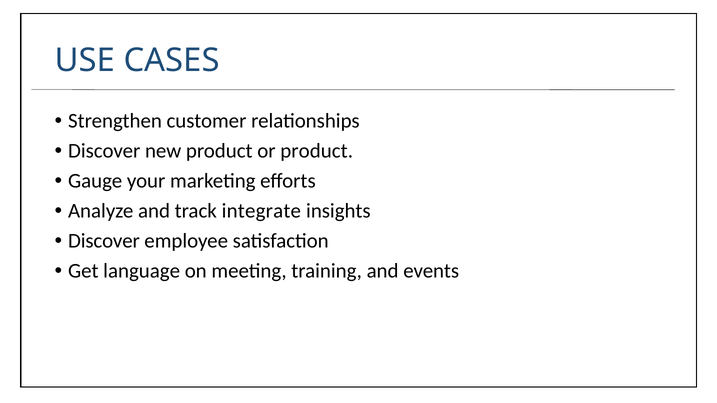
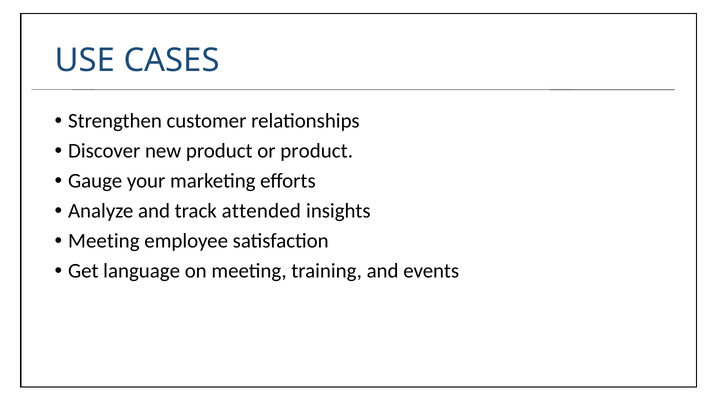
integrate: integrate -> attended (261, 211)
Discover: Discover -> Meeting (104, 241)
